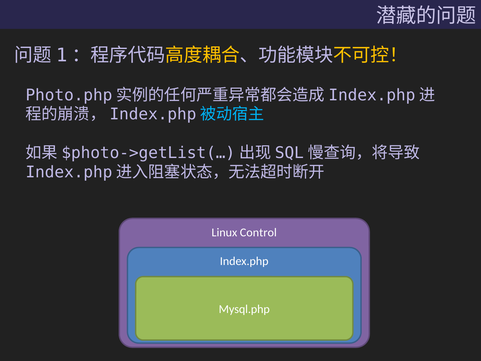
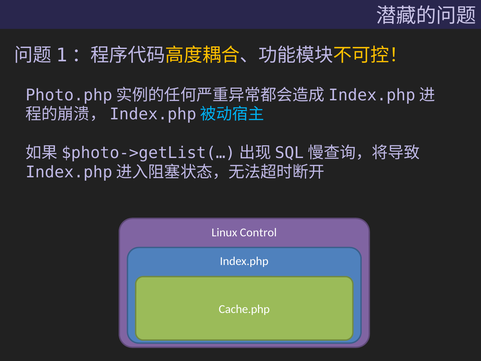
Mysql.php: Mysql.php -> Cache.php (244, 309)
